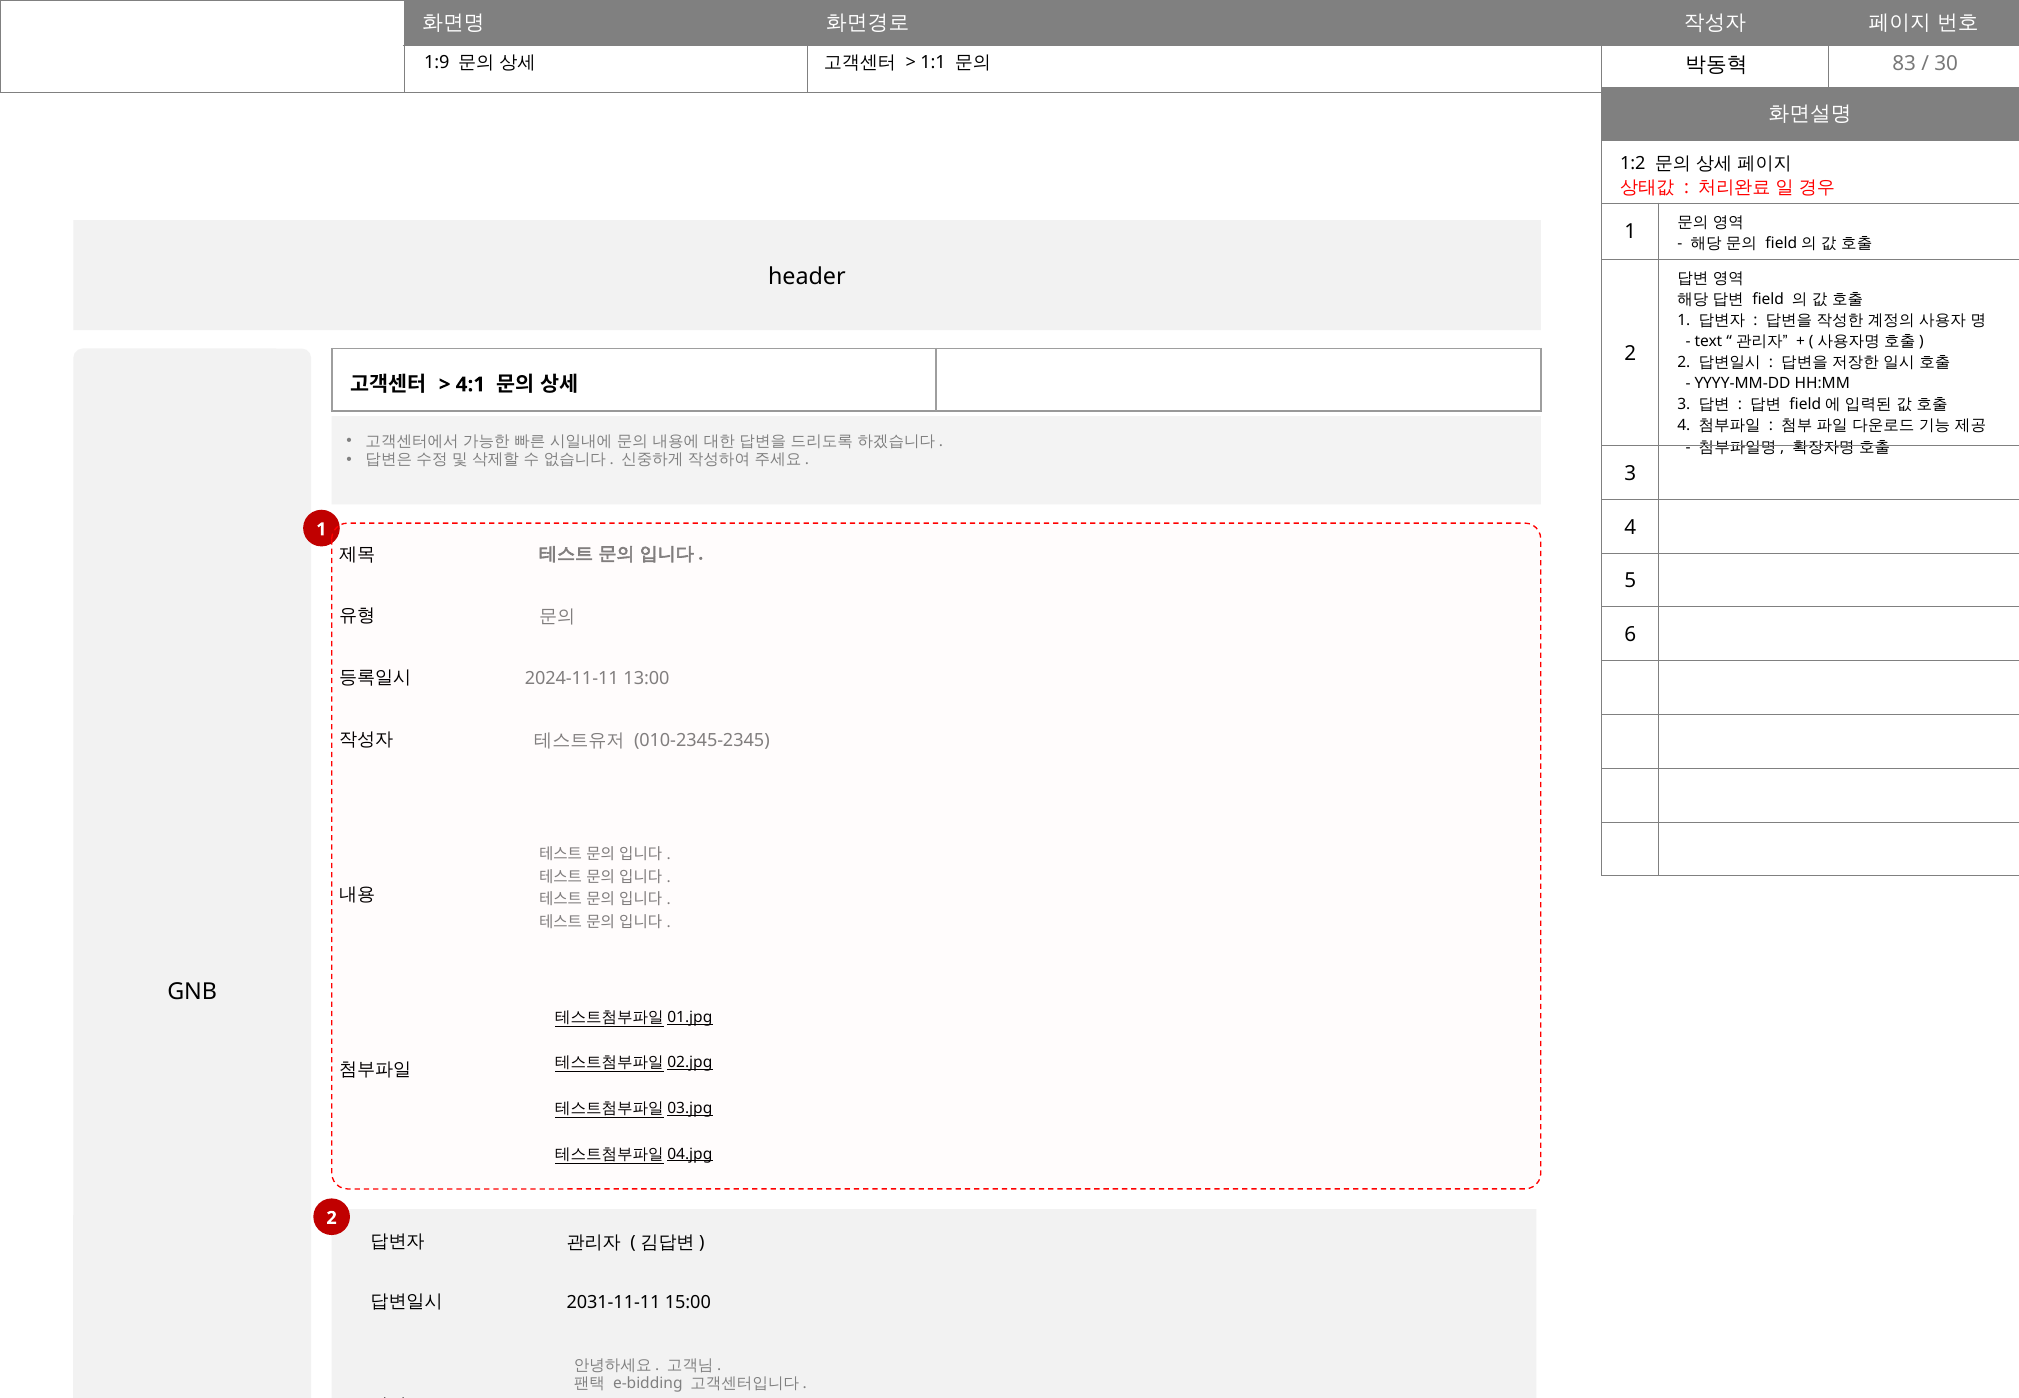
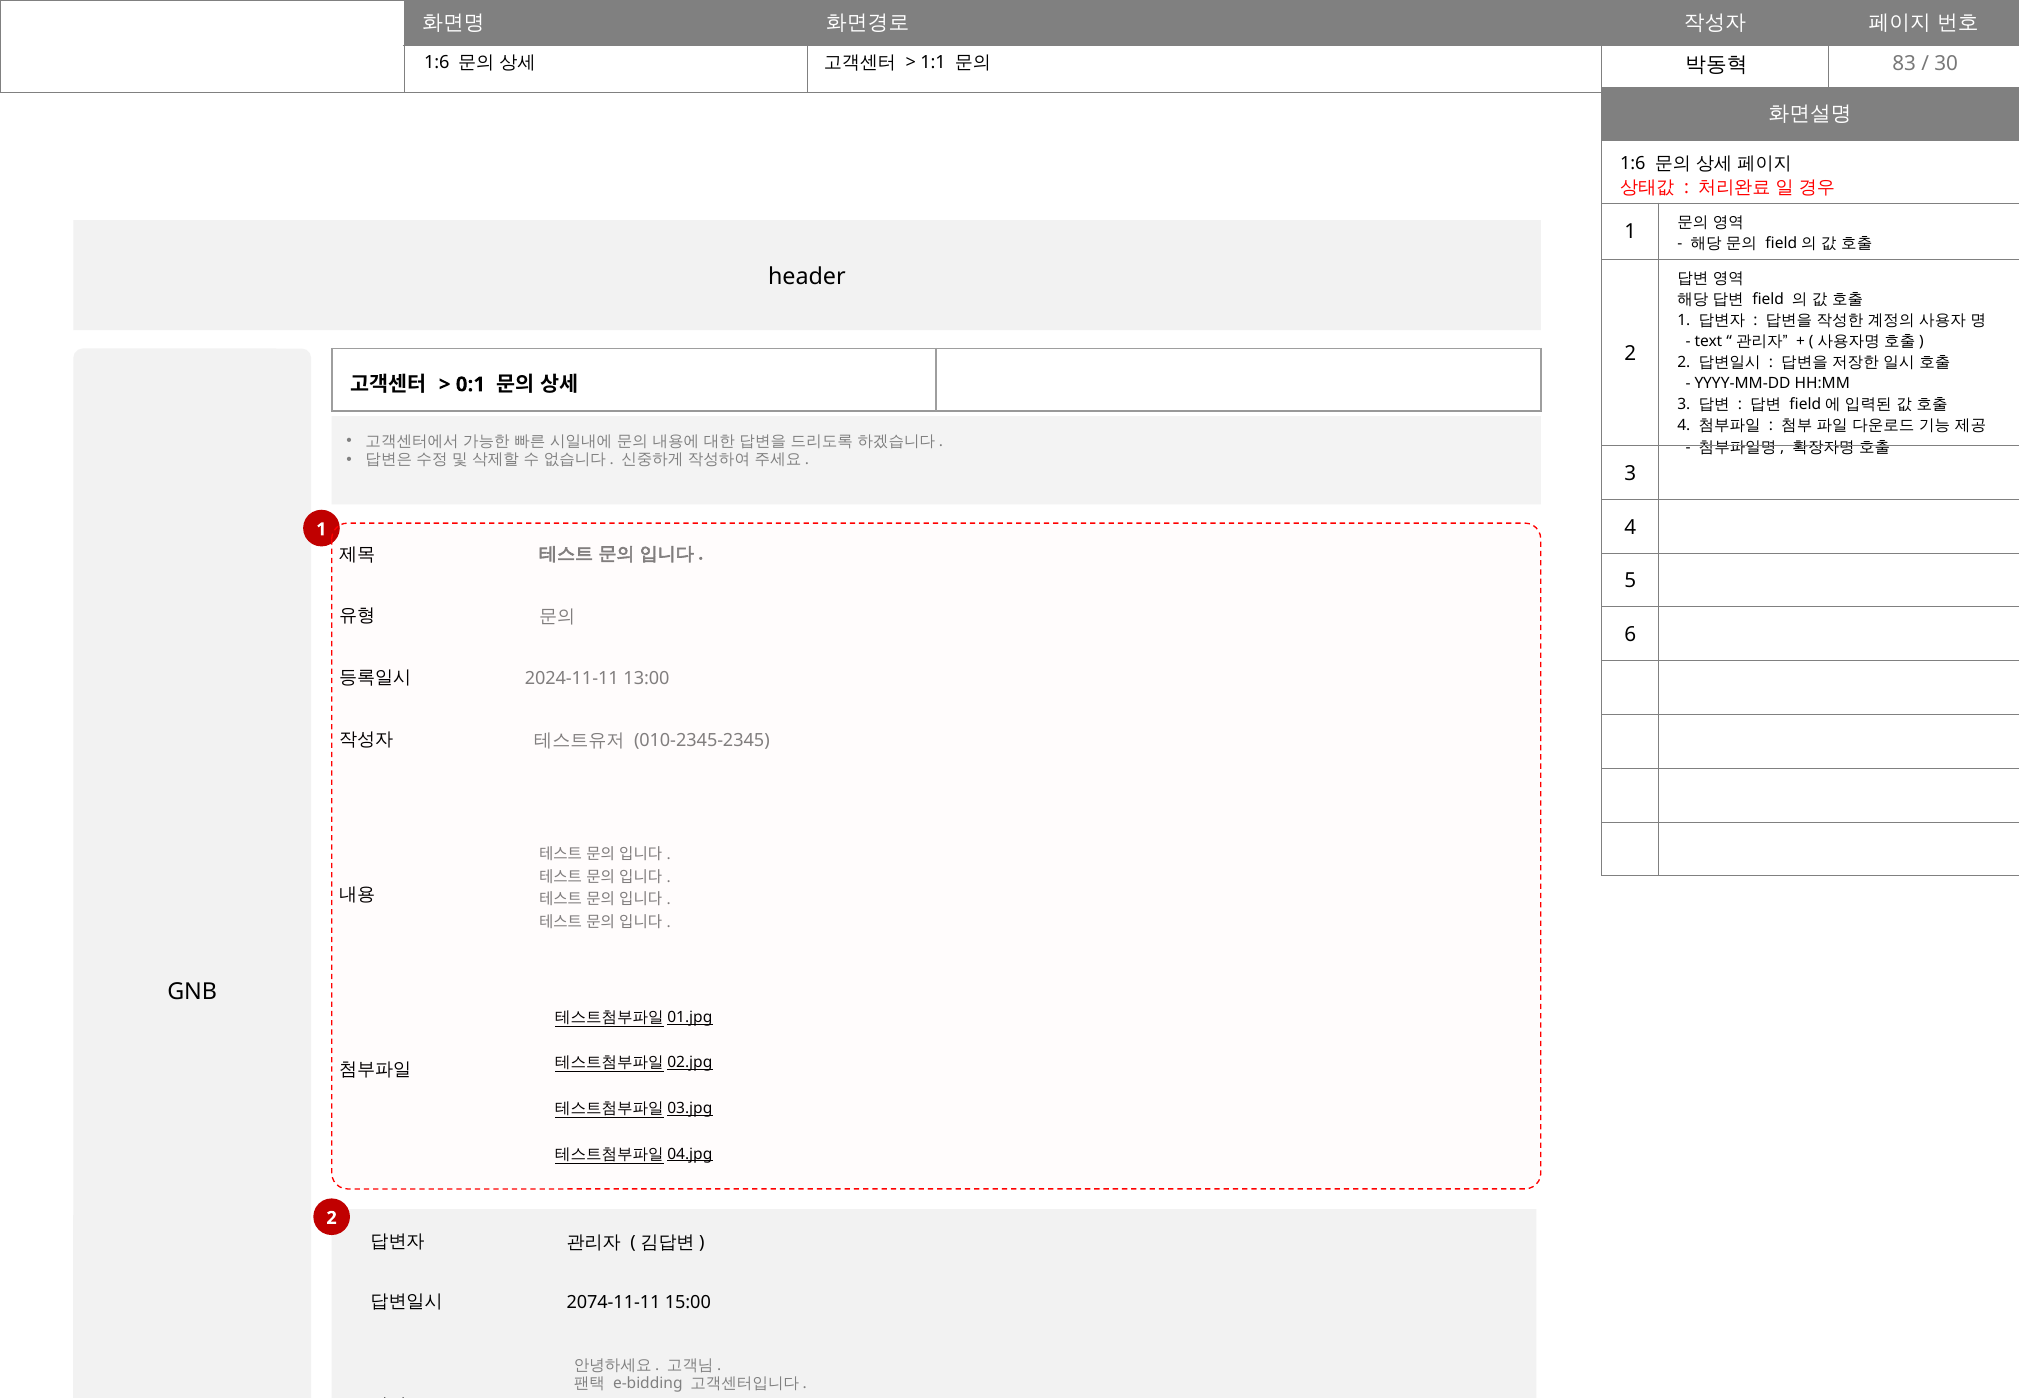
1:9: 1:9 -> 1:6 (437, 63)
1:2: 1:2 -> 1:6 (1633, 163)
4:1: 4:1 -> 0:1 (470, 384)
2031-11-11: 2031-11-11 -> 2074-11-11 (614, 1303)
